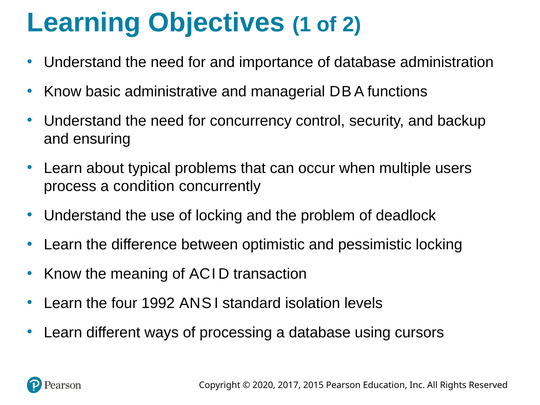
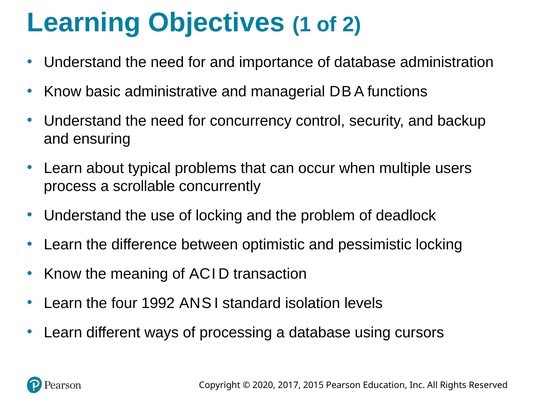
condition: condition -> scrollable (144, 186)
